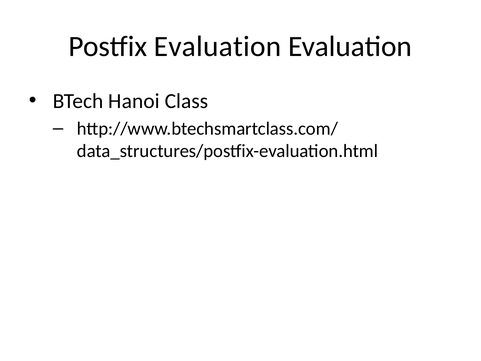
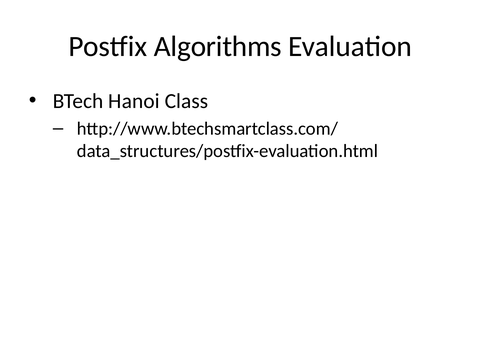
Postfix Evaluation: Evaluation -> Algorithms (218, 47)
